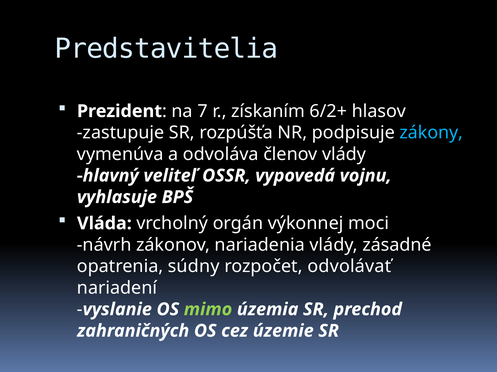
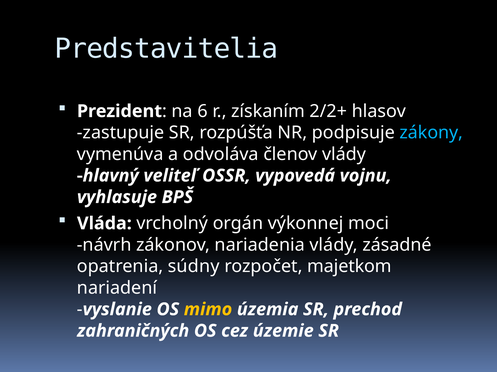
7: 7 -> 6 (202, 111)
6/2+: 6/2+ -> 2/2+ (328, 111)
odvolávať: odvolávať -> majetkom (349, 267)
mimo colour: light green -> yellow (208, 310)
